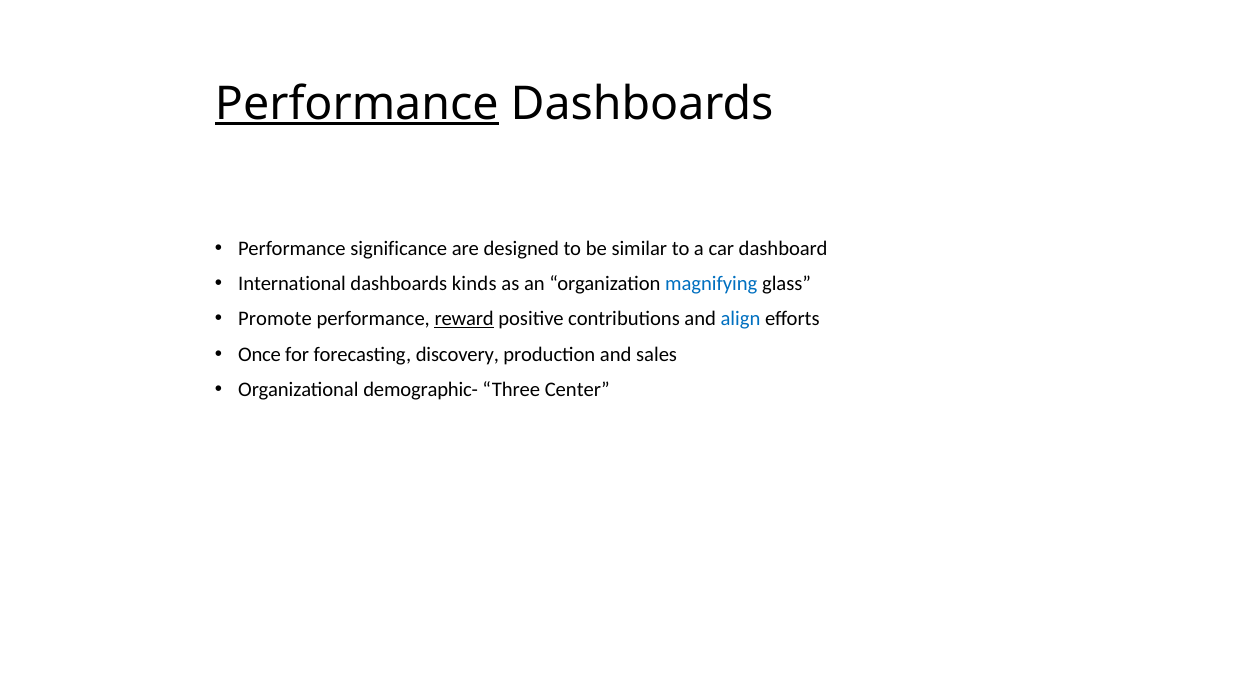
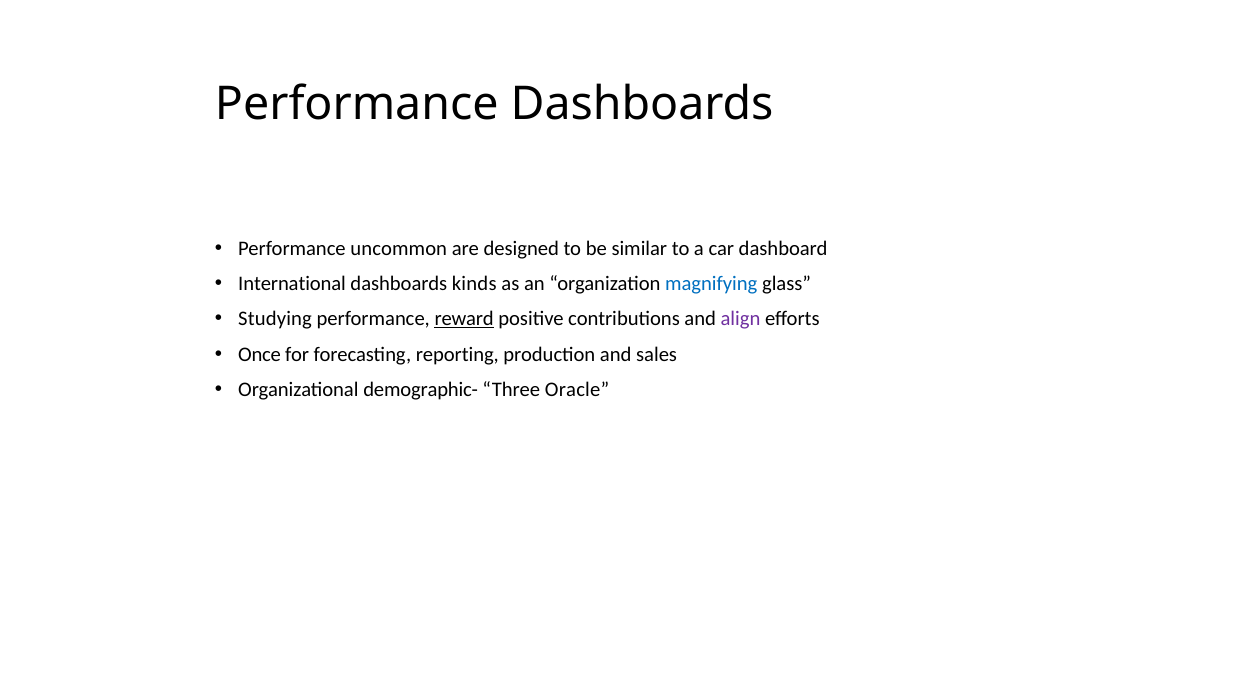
Performance underline: present -> none (357, 104)
significance: significance -> uncommon (399, 248)
Promote: Promote -> Studying (275, 319)
align colour: blue -> purple (740, 319)
discovery: discovery -> reporting (457, 354)
Center: Center -> Oracle (577, 389)
